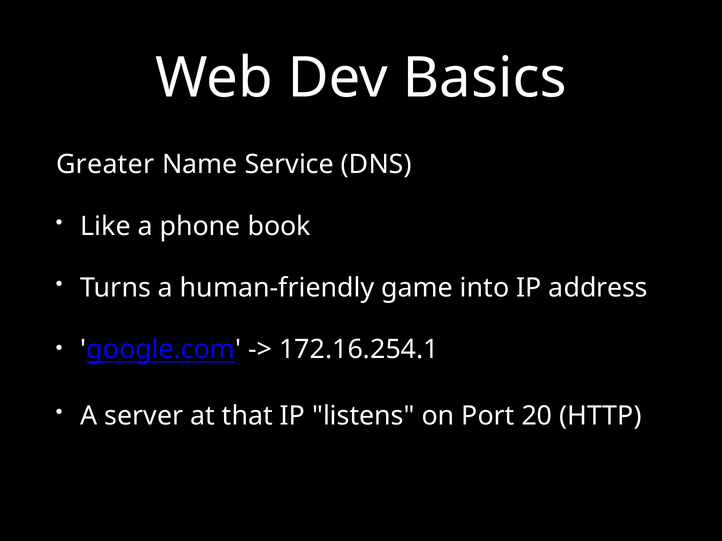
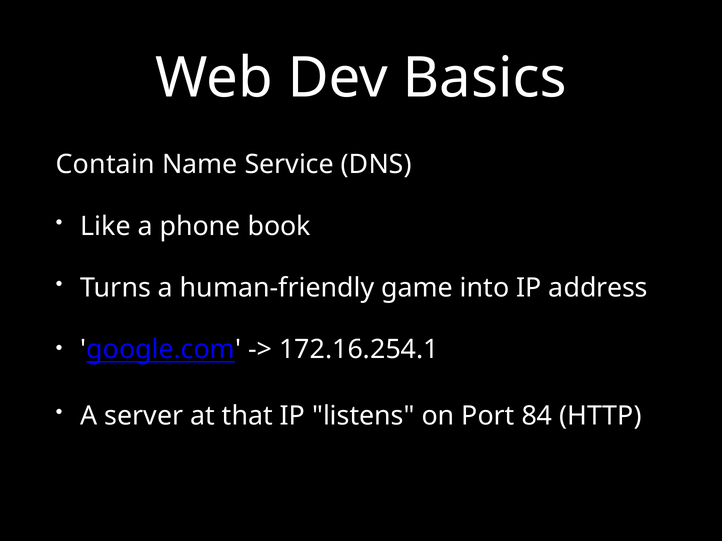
Greater: Greater -> Contain (105, 165)
20: 20 -> 84 (537, 416)
